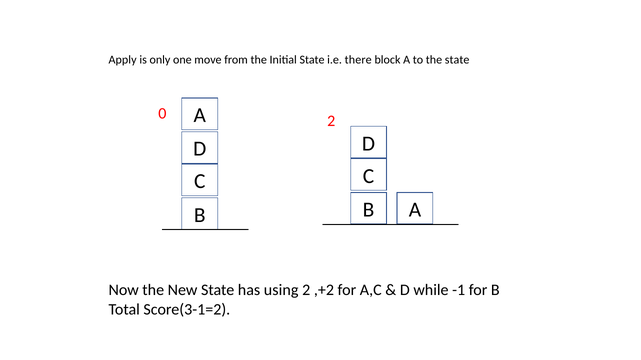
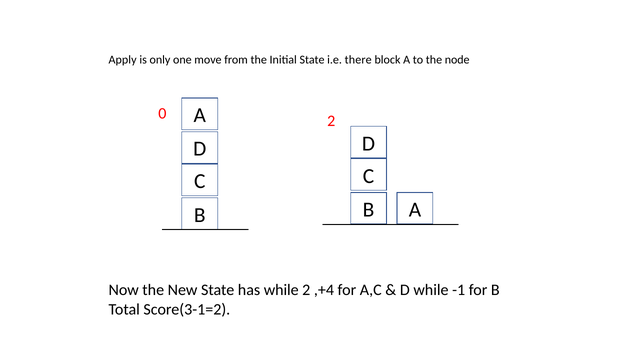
the state: state -> node (457, 60)
has using: using -> while (281, 291)
,+2: ,+2 -> ,+4 (324, 291)
